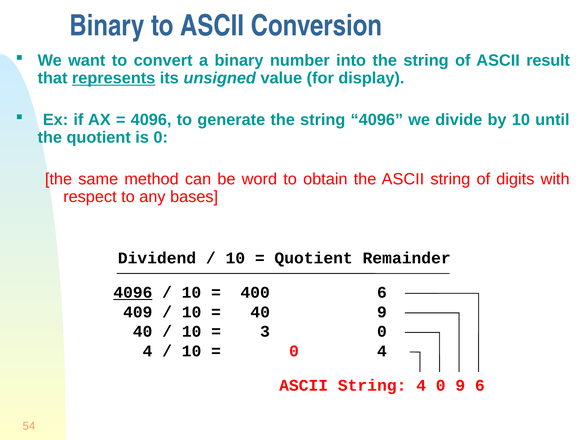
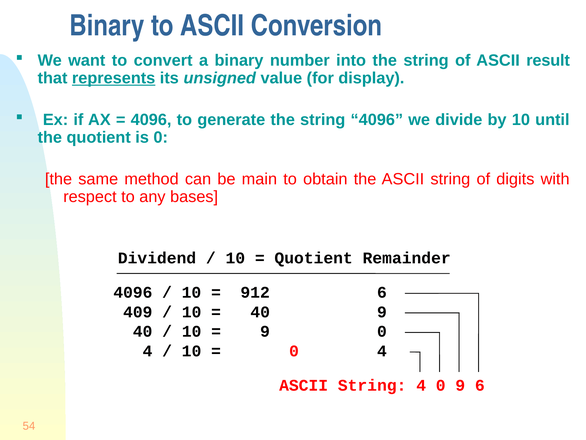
word: word -> main (259, 179)
4096 underline: present -> none (133, 292)
400: 400 -> 912 (255, 292)
3: 3 -> 9 (265, 331)
